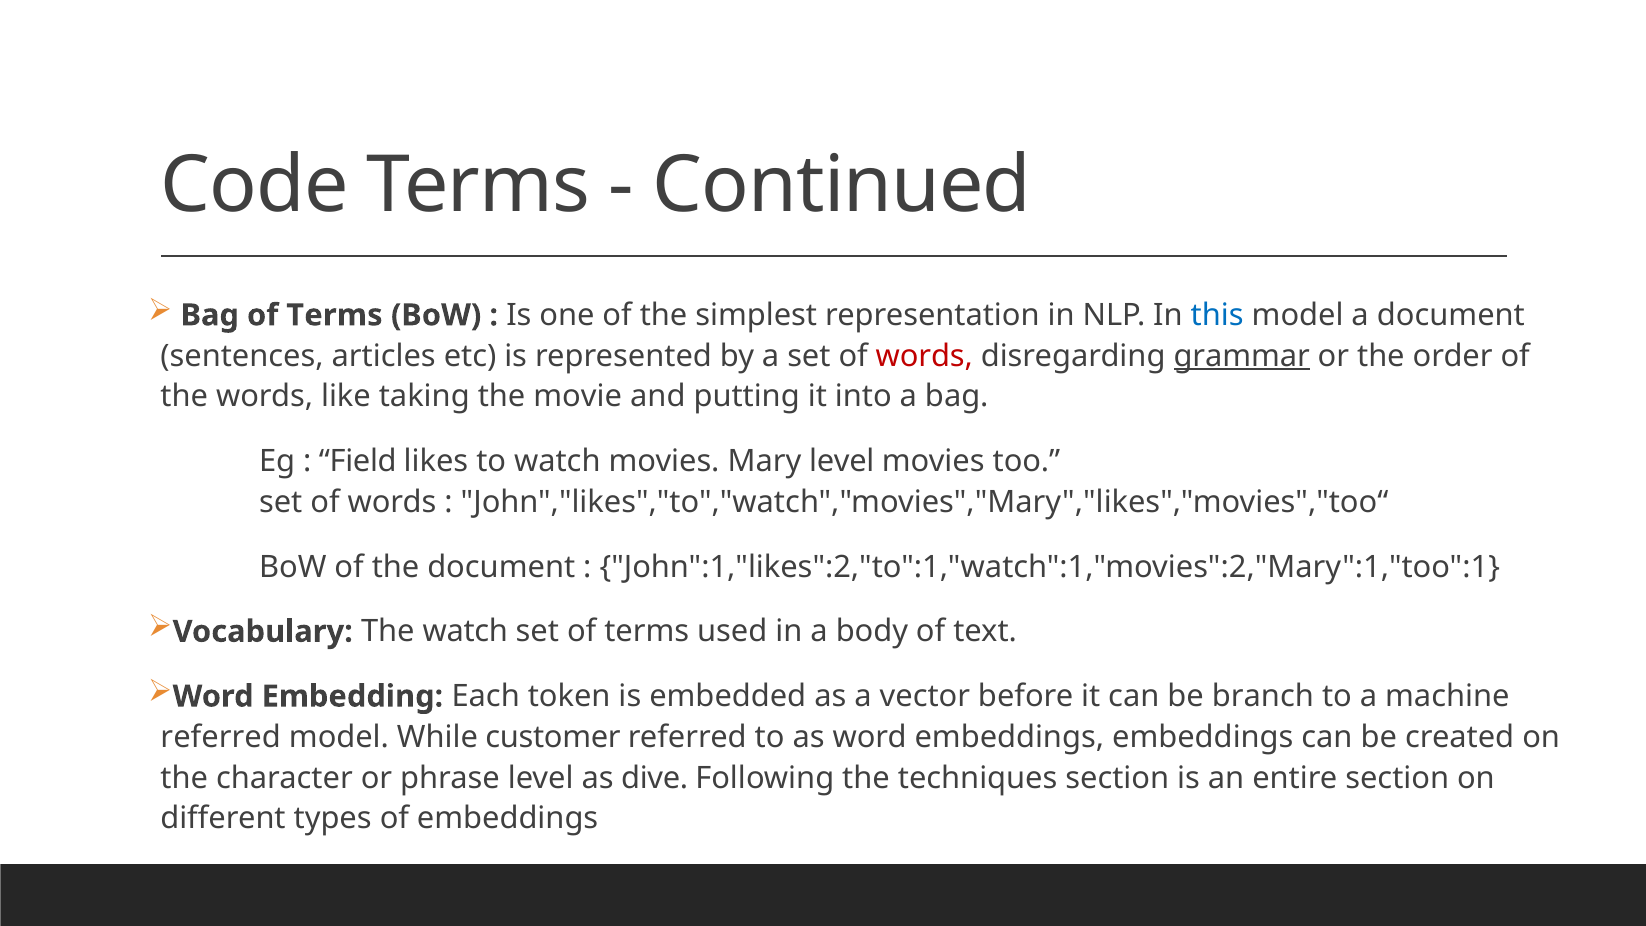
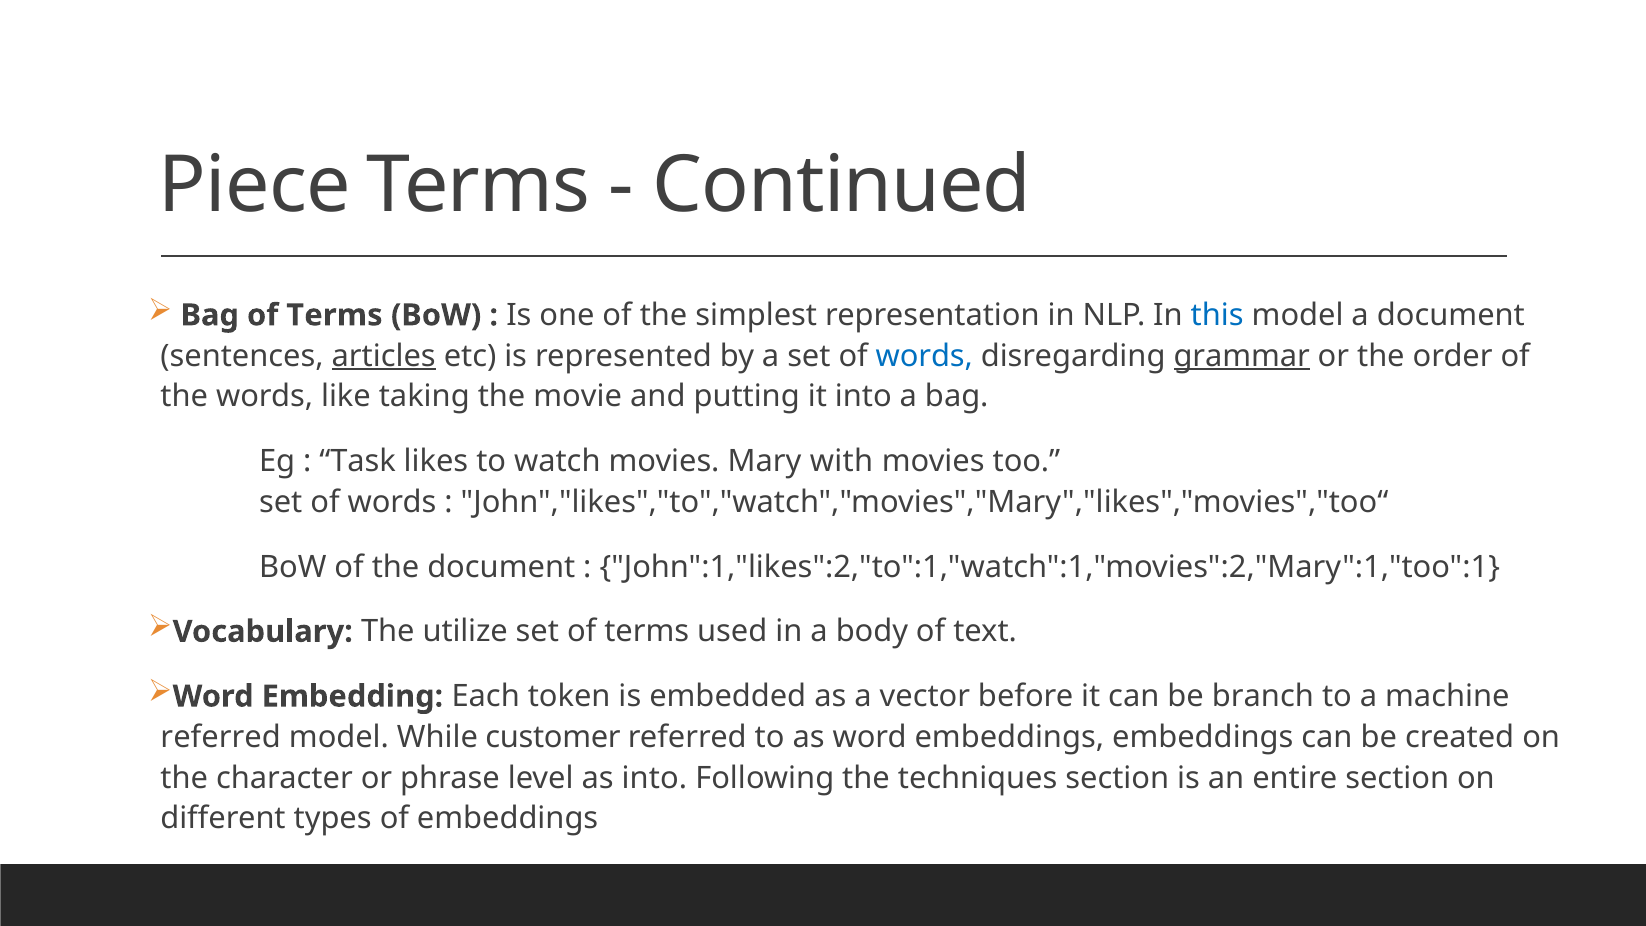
Code: Code -> Piece (255, 185)
articles underline: none -> present (384, 356)
words colour: red -> blue (924, 356)
Field: Field -> Task (358, 461)
Mary level: level -> with (841, 461)
The watch: watch -> utilize (465, 632)
as dive: dive -> into (654, 778)
